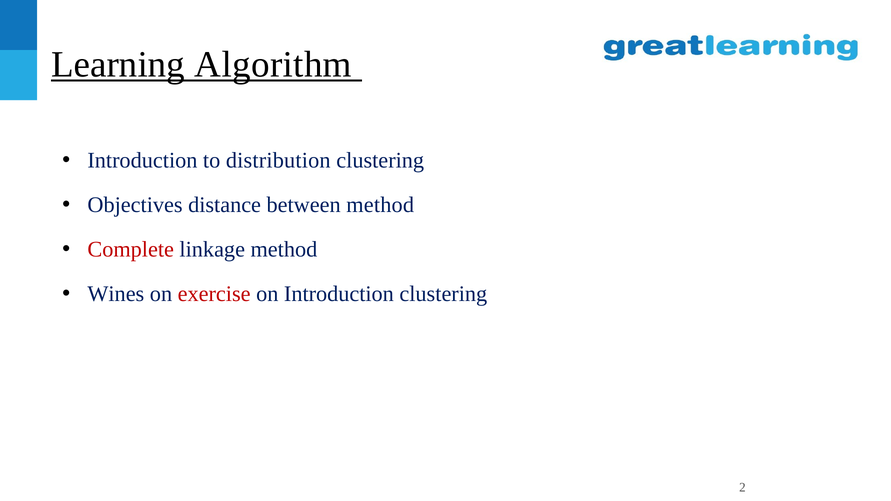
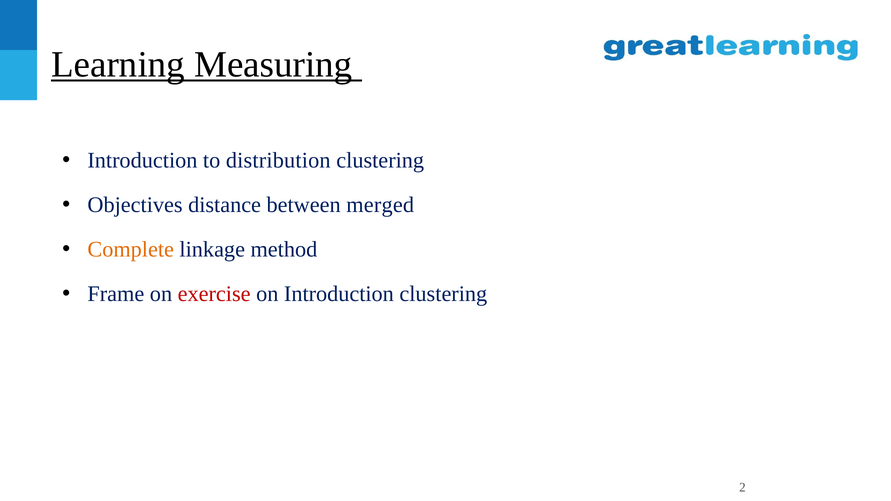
Algorithm: Algorithm -> Measuring (273, 64)
between method: method -> merged (380, 205)
Complete colour: red -> orange (131, 250)
Wines: Wines -> Frame (116, 294)
